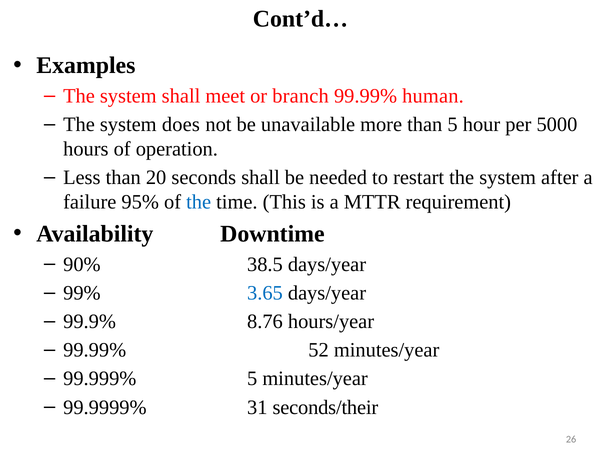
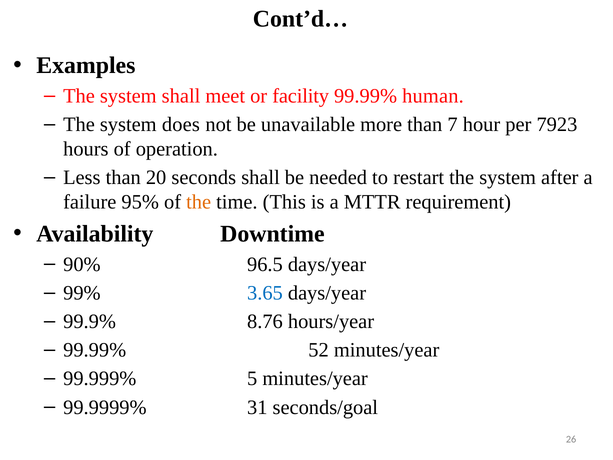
branch: branch -> facility (301, 96)
than 5: 5 -> 7 (453, 124)
5000: 5000 -> 7923 (557, 124)
the colour: blue -> orange (199, 202)
38.5: 38.5 -> 96.5 (265, 264)
seconds/their: seconds/their -> seconds/goal (325, 407)
